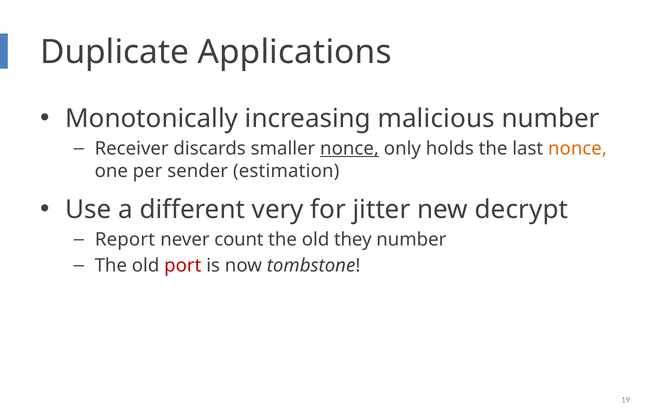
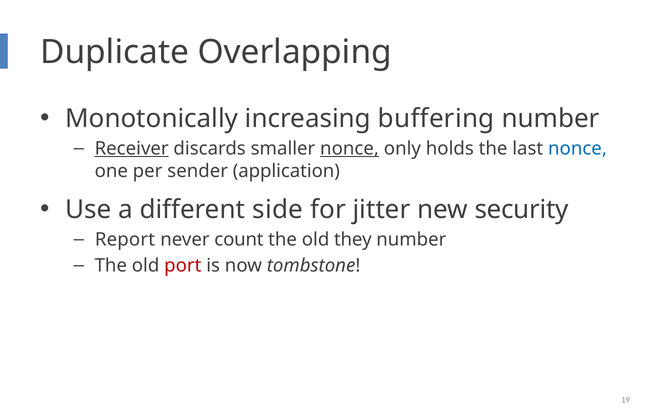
Applications: Applications -> Overlapping (295, 52)
malicious: malicious -> buffering (436, 119)
Receiver underline: none -> present (132, 149)
nonce colour: orange -> blue (577, 149)
estimation: estimation -> application (286, 171)
very: very -> side (278, 209)
decrypt: decrypt -> security (522, 209)
